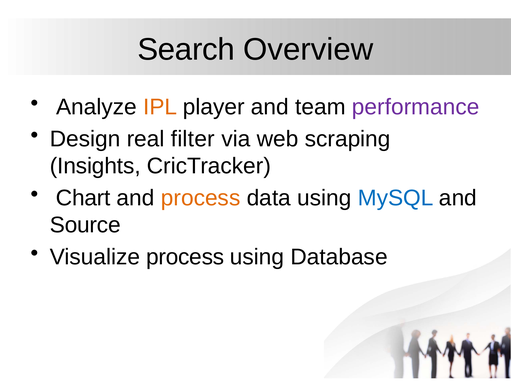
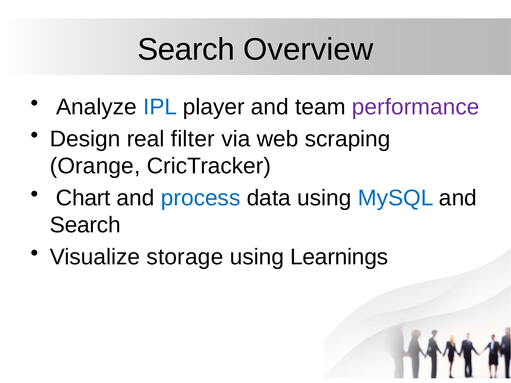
IPL colour: orange -> blue (160, 107)
Insights: Insights -> Orange (95, 166)
process colour: orange -> blue (201, 198)
Source: Source -> Search (85, 225)
Visualize process: process -> storage (185, 257)
Database: Database -> Learnings (339, 257)
